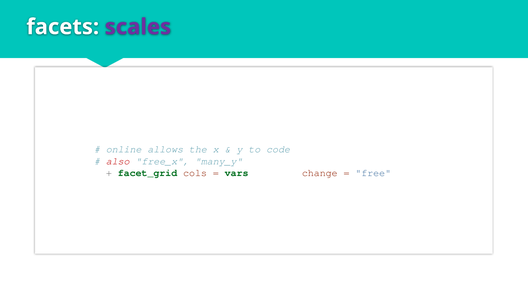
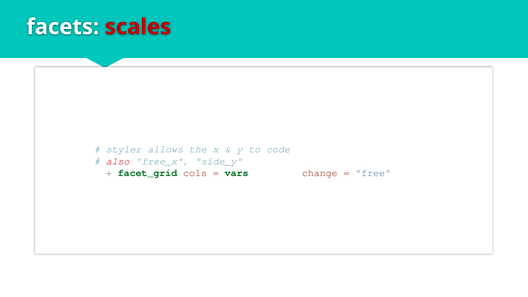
scales colour: purple -> red (138, 27)
online: online -> styler (124, 149)
many_y: many_y -> side_y (219, 161)
